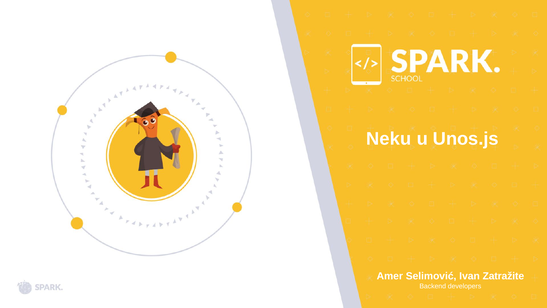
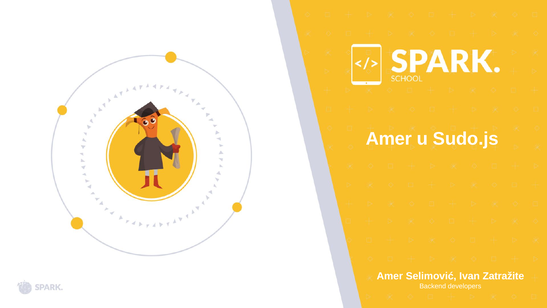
Neku: Neku -> Amer (389, 139)
Unos.js: Unos.js -> Sudo.js (466, 139)
